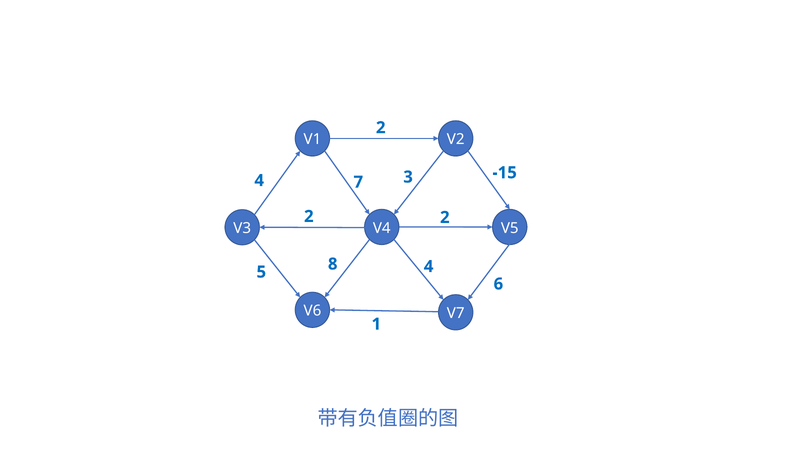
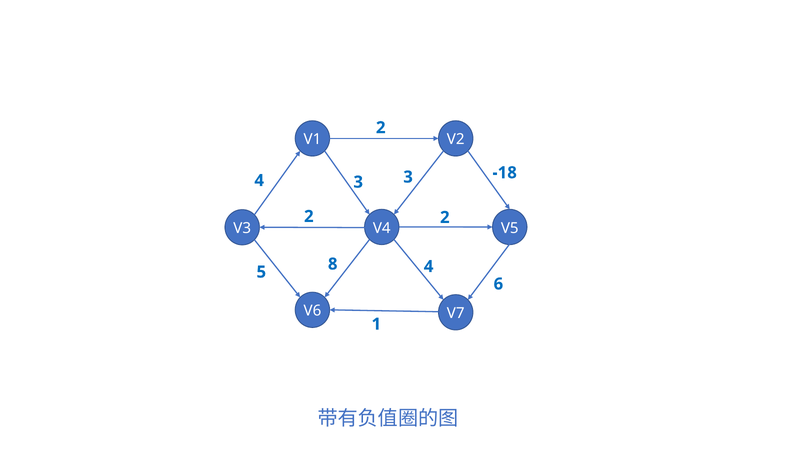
-15: -15 -> -18 (505, 172)
7: 7 -> 3 (358, 182)
